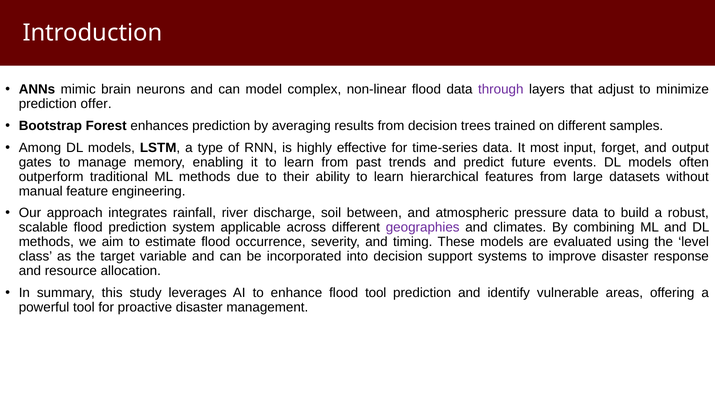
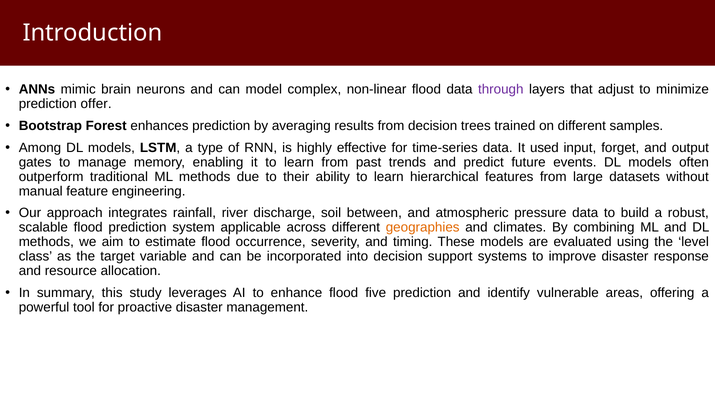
most: most -> used (544, 148)
geographies colour: purple -> orange (423, 228)
flood tool: tool -> five (376, 293)
